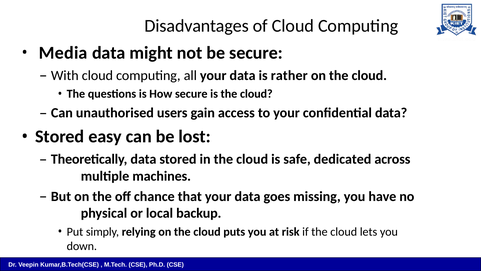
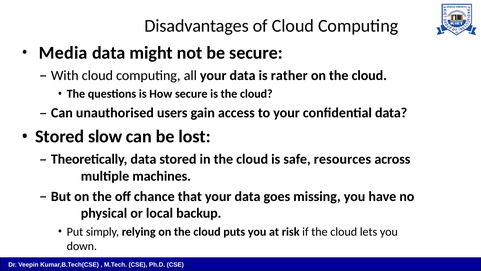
easy: easy -> slow (105, 136)
dedicated: dedicated -> resources (342, 159)
